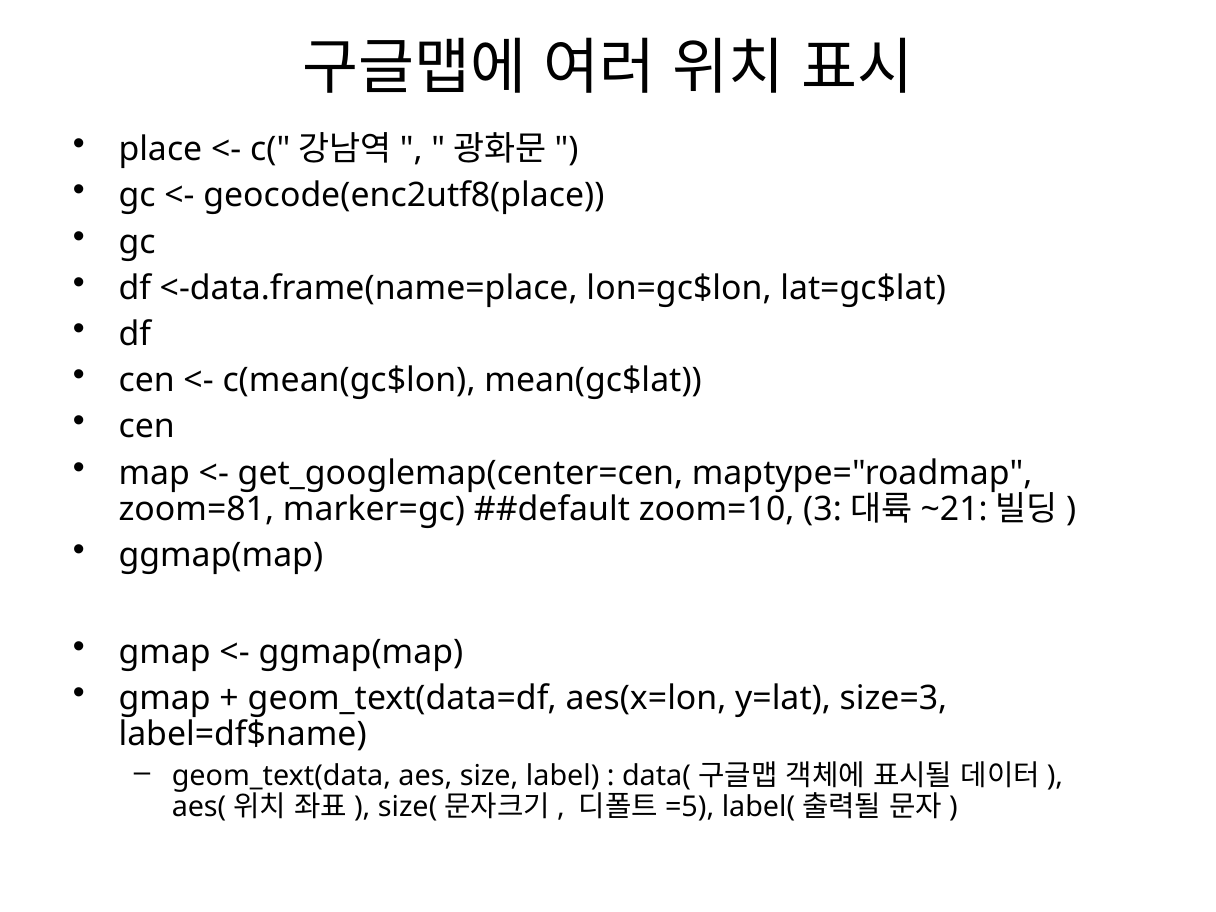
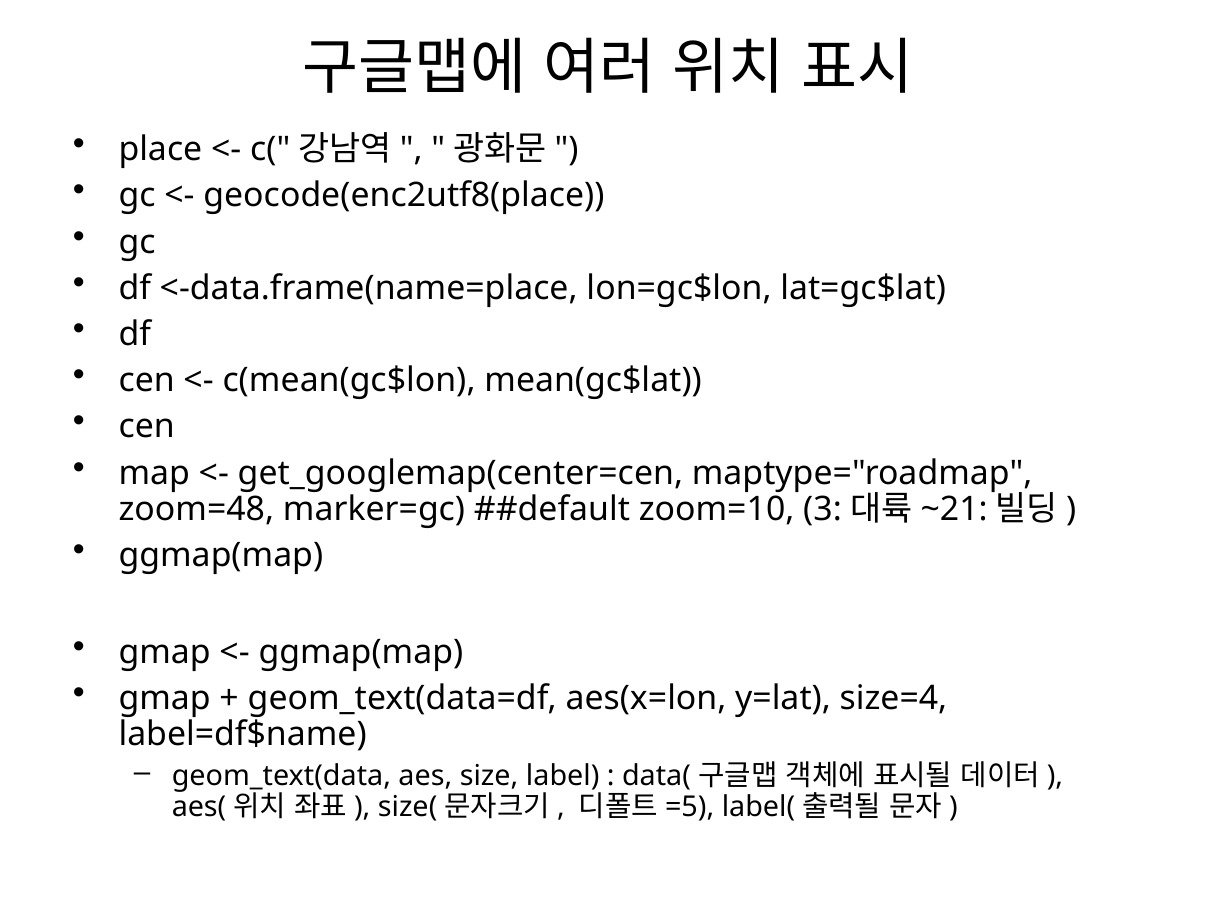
zoom=81: zoom=81 -> zoom=48 (196, 509)
size=3: size=3 -> size=4 (893, 698)
